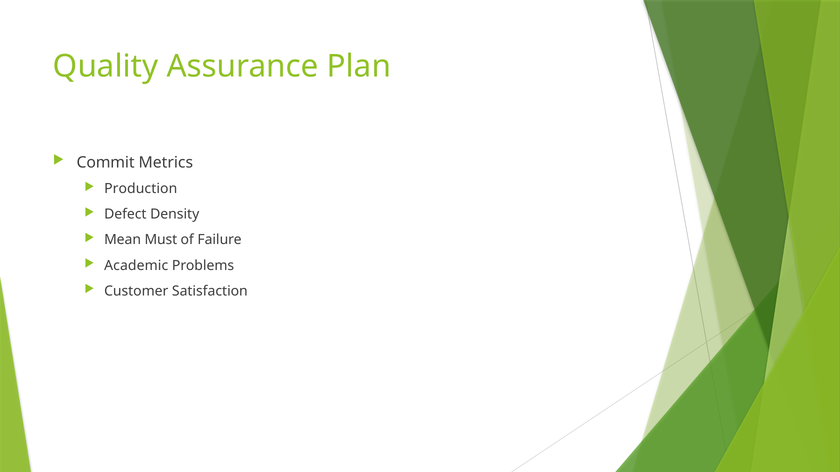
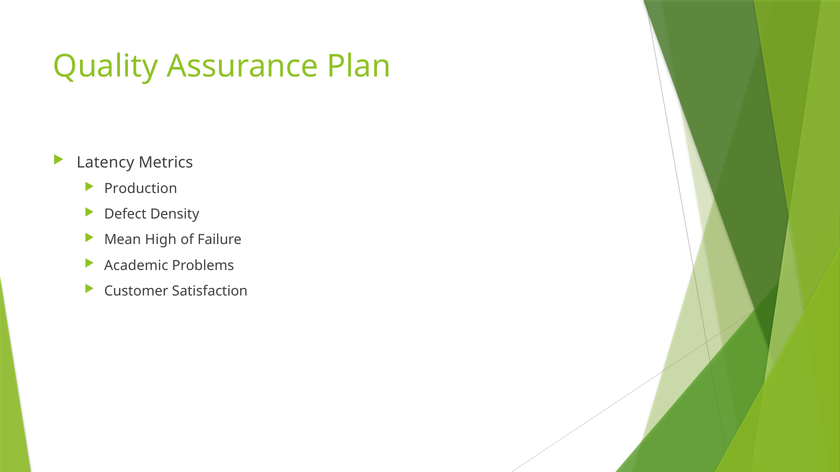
Commit: Commit -> Latency (105, 163)
Must: Must -> High (161, 240)
